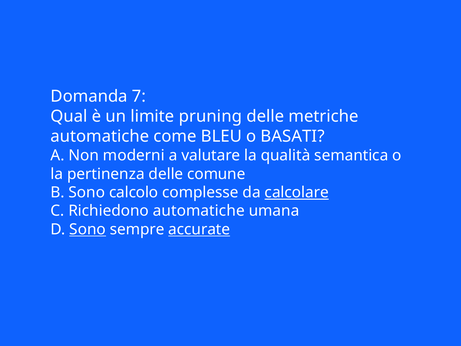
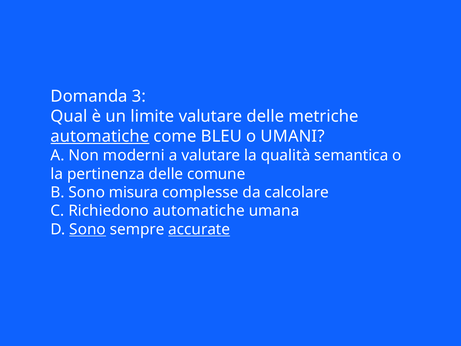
7: 7 -> 3 (139, 96)
limite pruning: pruning -> valutare (211, 116)
automatiche underline: none -> present (100, 136)
BASATI: BASATI -> UMANI (293, 136)
calcolo: calcolo -> misura (134, 192)
calcolare underline: present -> none (297, 192)
